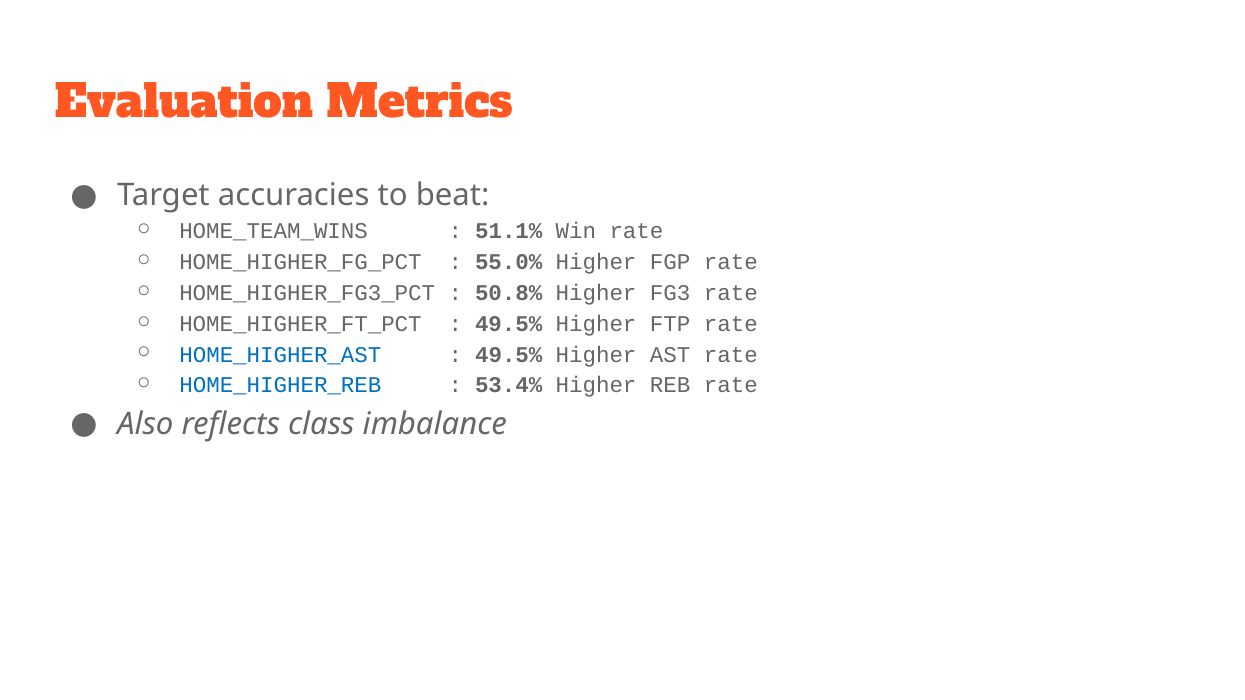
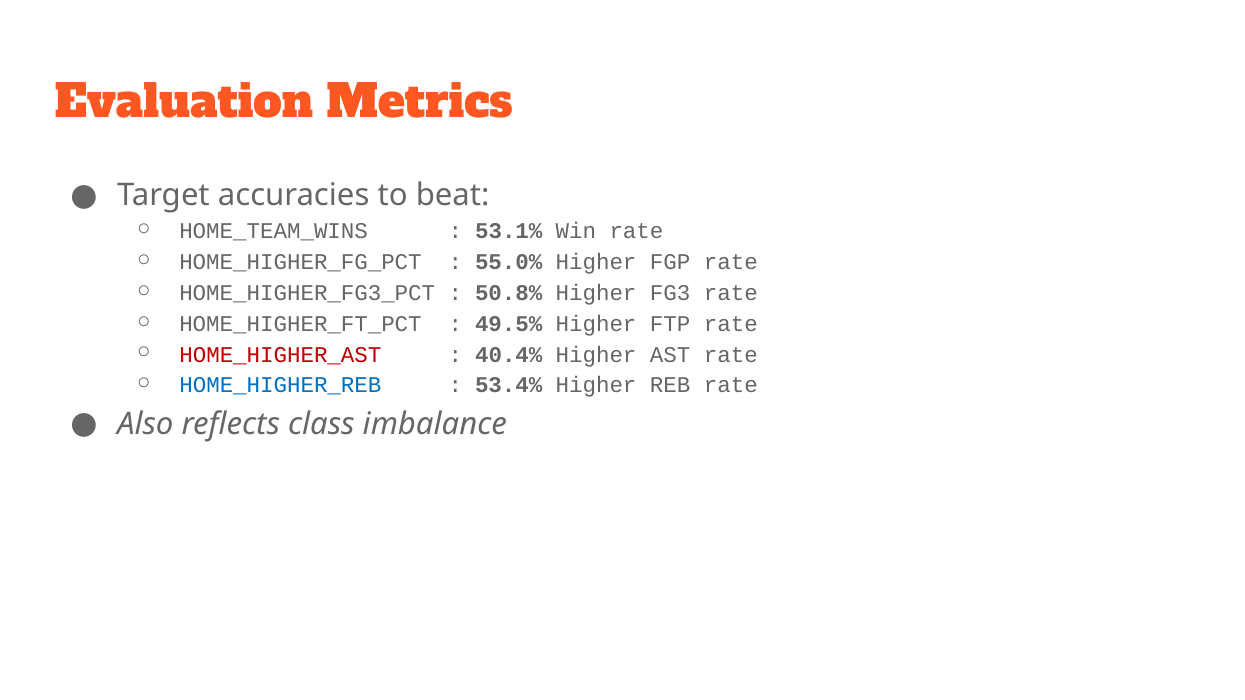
51.1%: 51.1% -> 53.1% (509, 231)
HOME_HIGHER_AST colour: blue -> red (280, 355)
49.5%: 49.5% -> 40.4% (509, 355)
